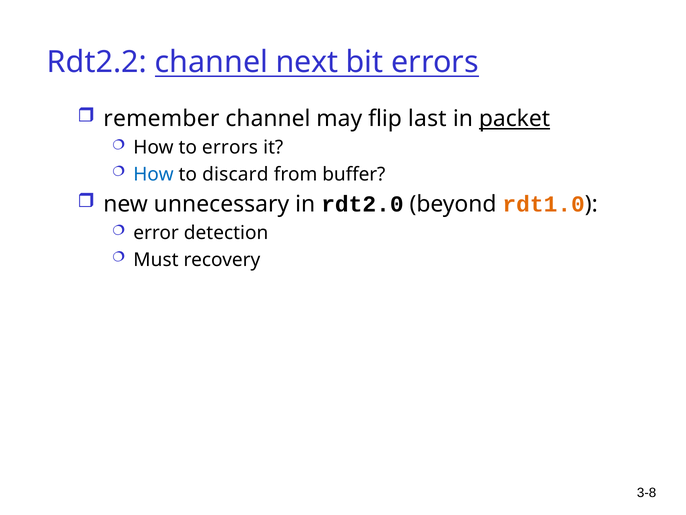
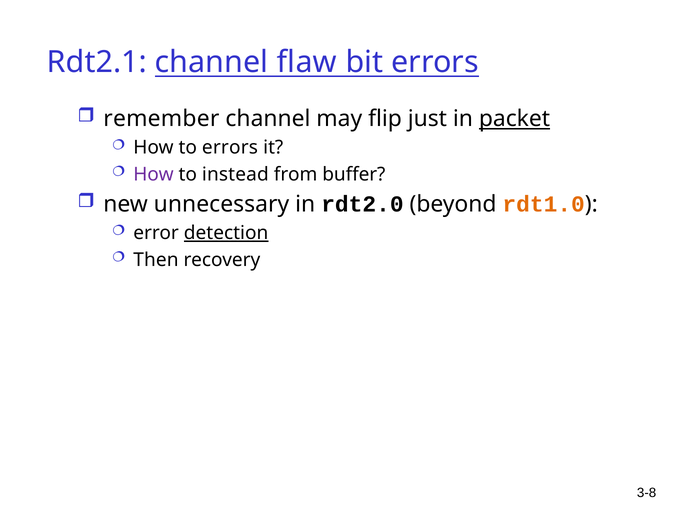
Rdt2.2: Rdt2.2 -> Rdt2.1 (97, 62)
next: next -> flaw (307, 62)
last: last -> just (427, 119)
How colour: blue -> purple (154, 174)
discard: discard -> instead (235, 174)
detection underline: none -> present (226, 233)
Must: Must -> Then (156, 260)
